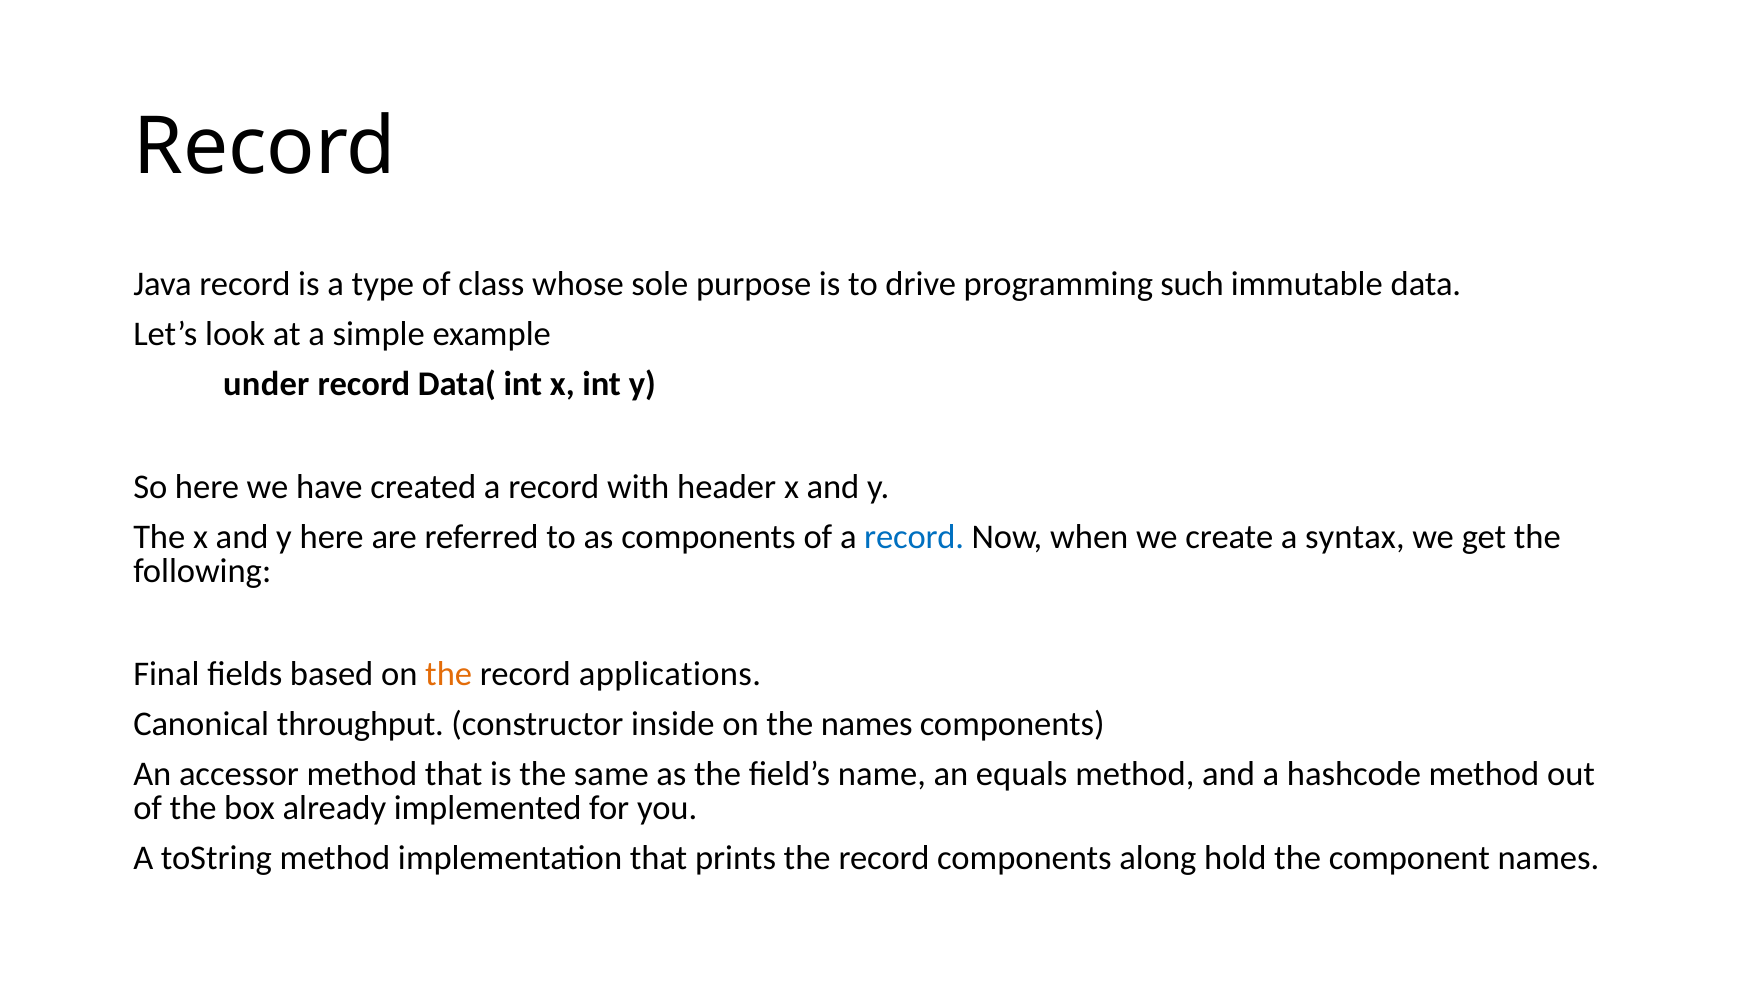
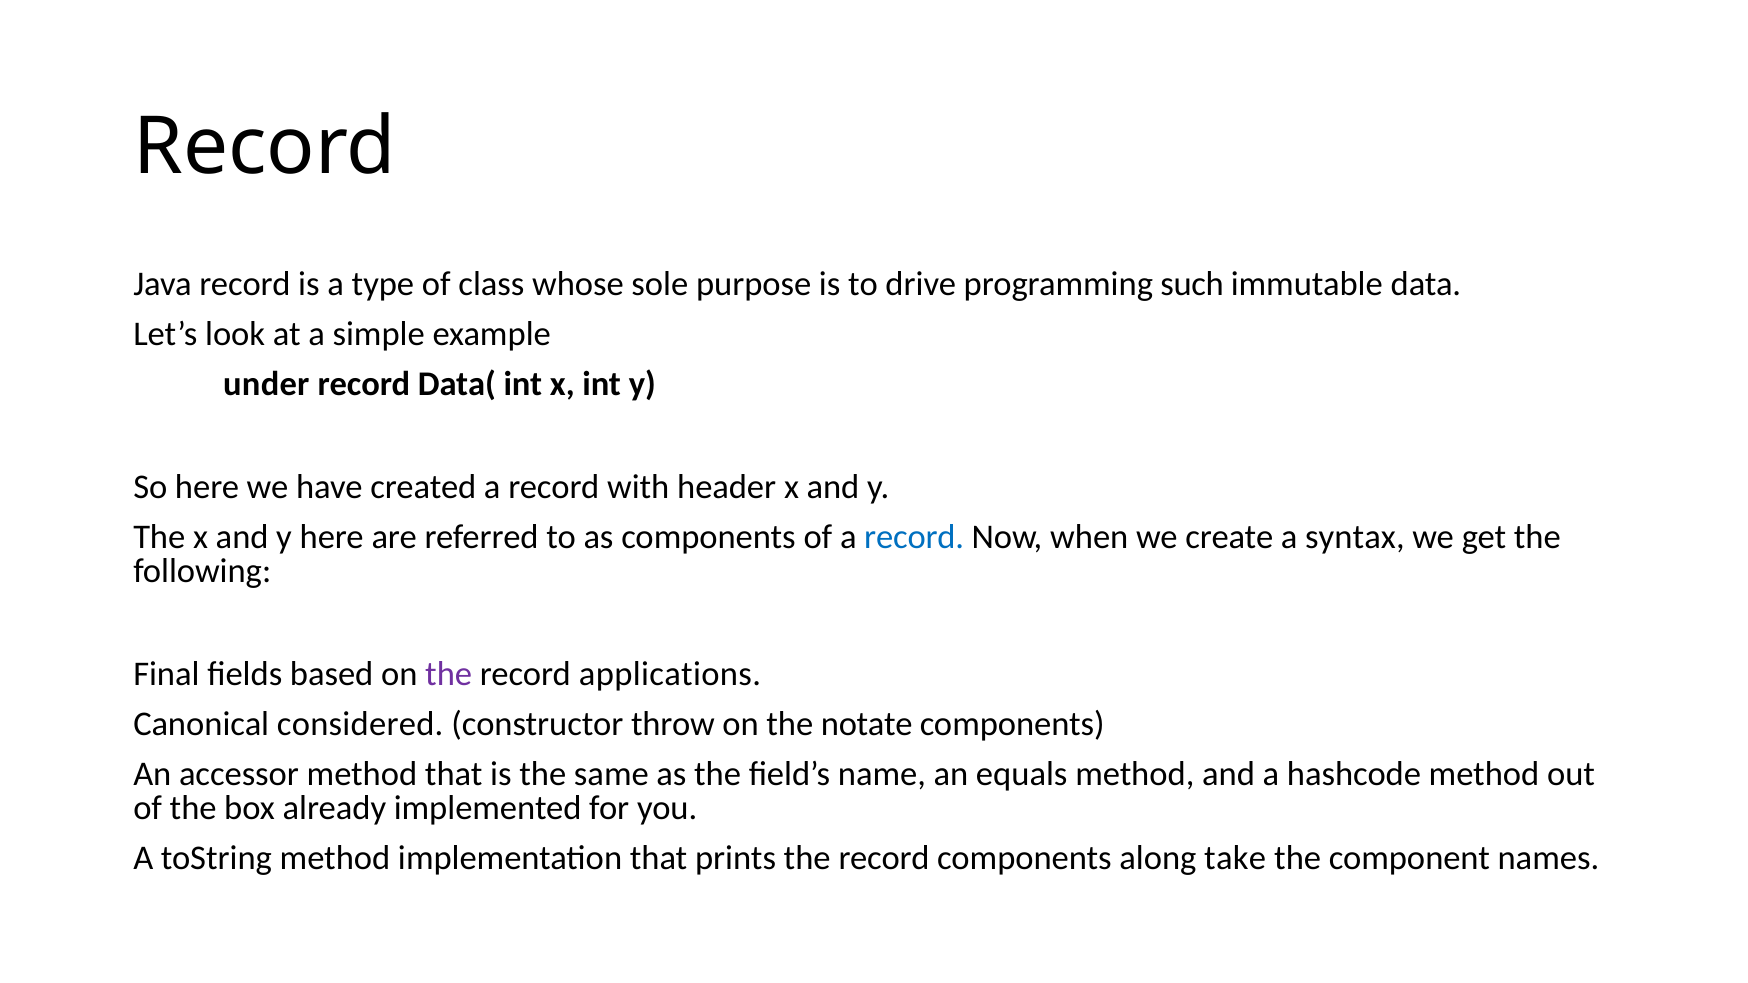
the colour: orange -> purple (449, 675)
throughput: throughput -> considered (360, 724)
inside: inside -> throw (673, 724)
the names: names -> notate (867, 724)
hold: hold -> take (1235, 858)
